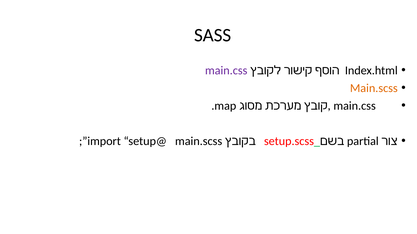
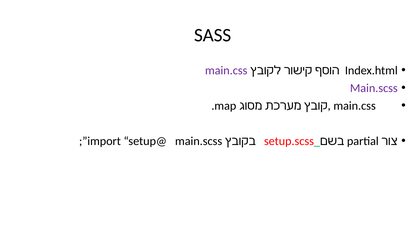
Main.scss colour: orange -> purple (374, 88)
